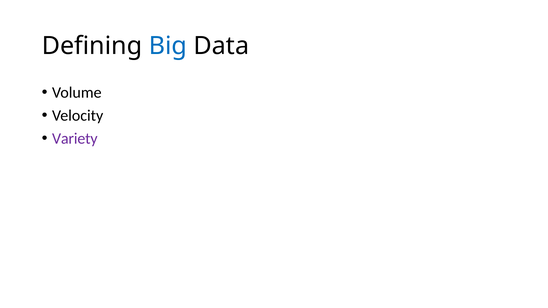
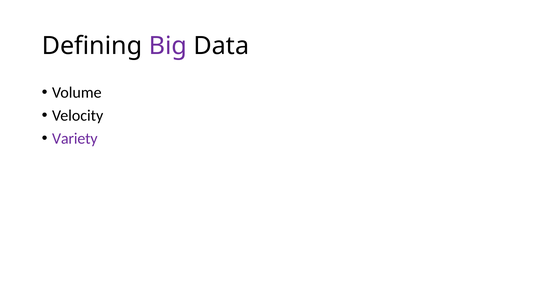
Big colour: blue -> purple (168, 46)
